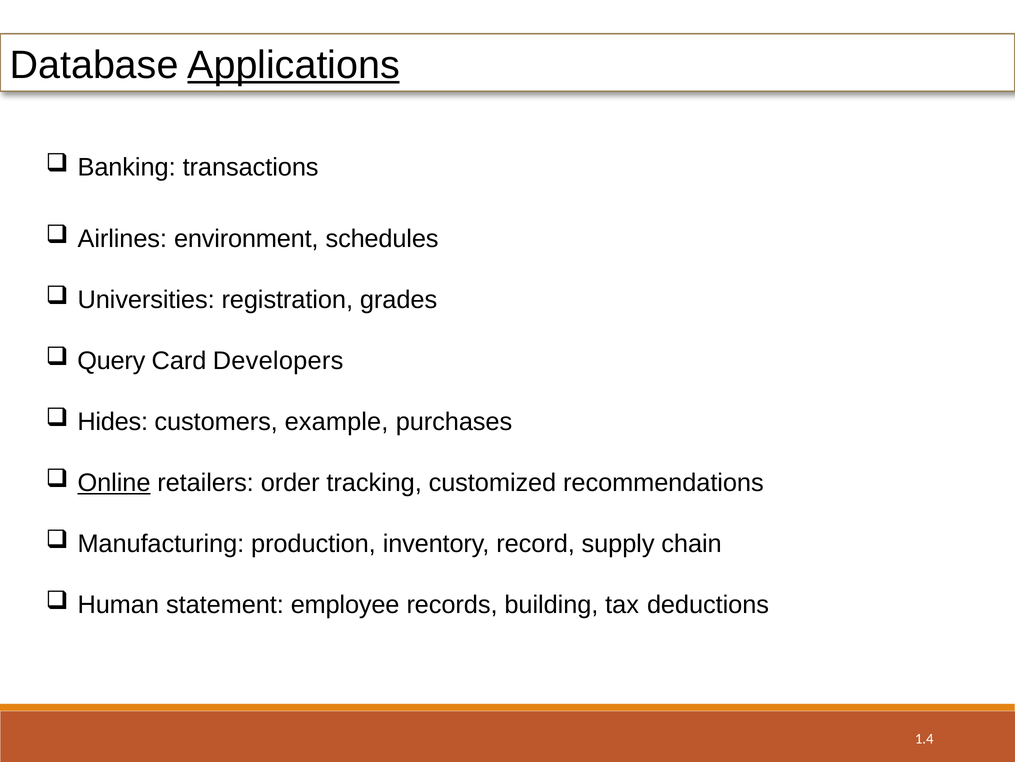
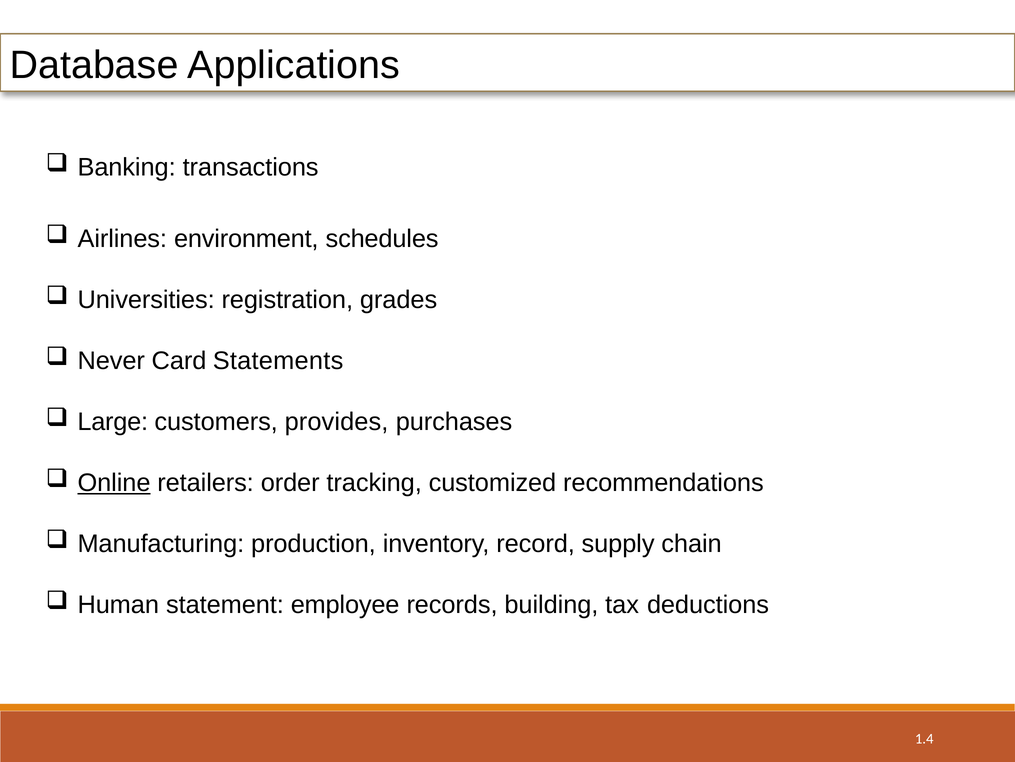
Applications underline: present -> none (294, 65)
Query: Query -> Never (111, 361)
Developers: Developers -> Statements (278, 361)
Hides: Hides -> Large (113, 421)
example: example -> provides (337, 421)
